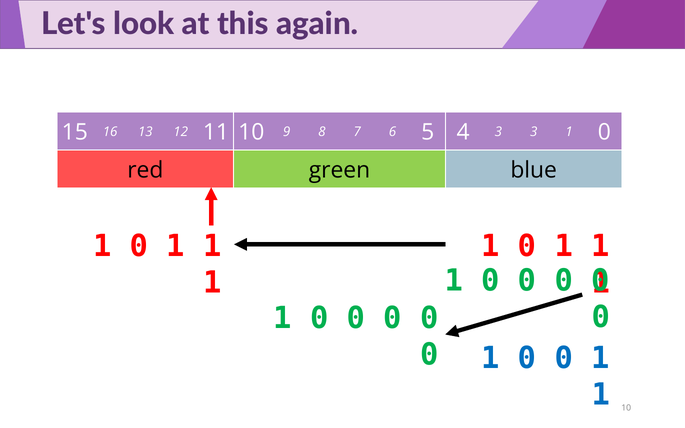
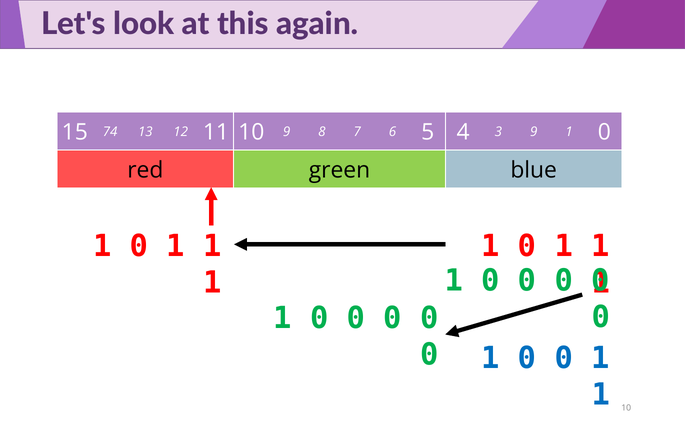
16: 16 -> 74 (110, 132)
3 3: 3 -> 9 (534, 132)
